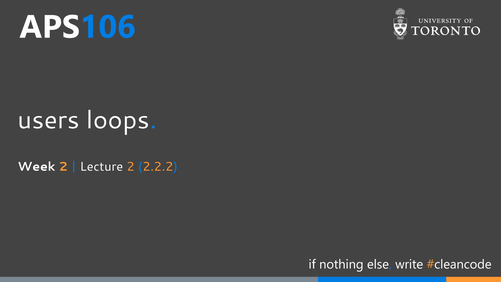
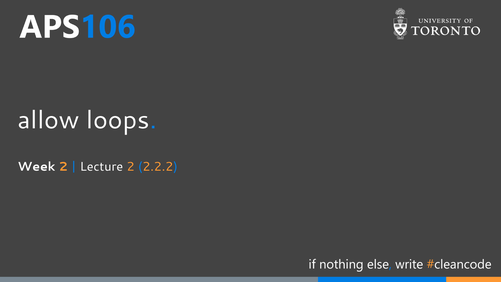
users: users -> allow (49, 120)
